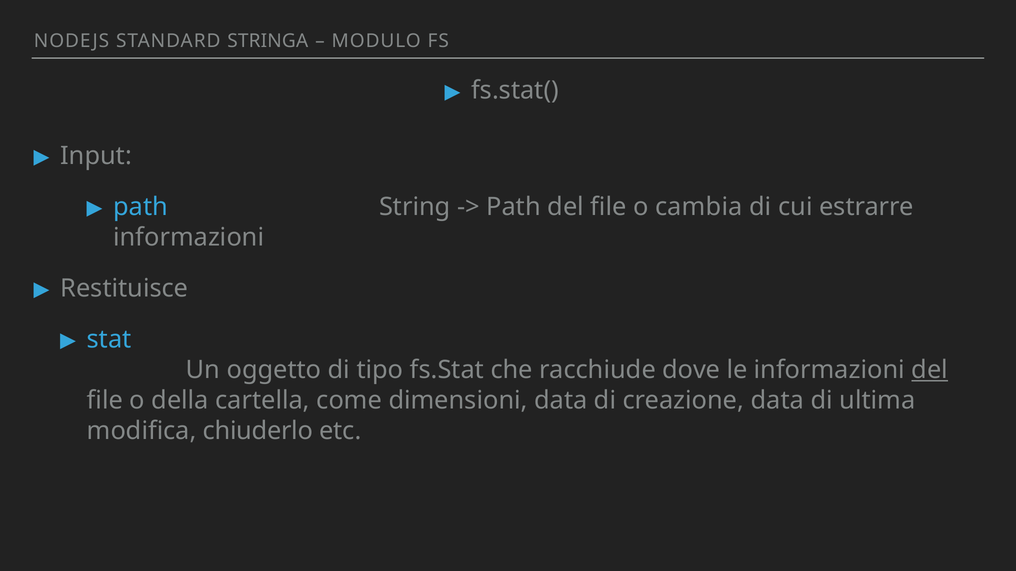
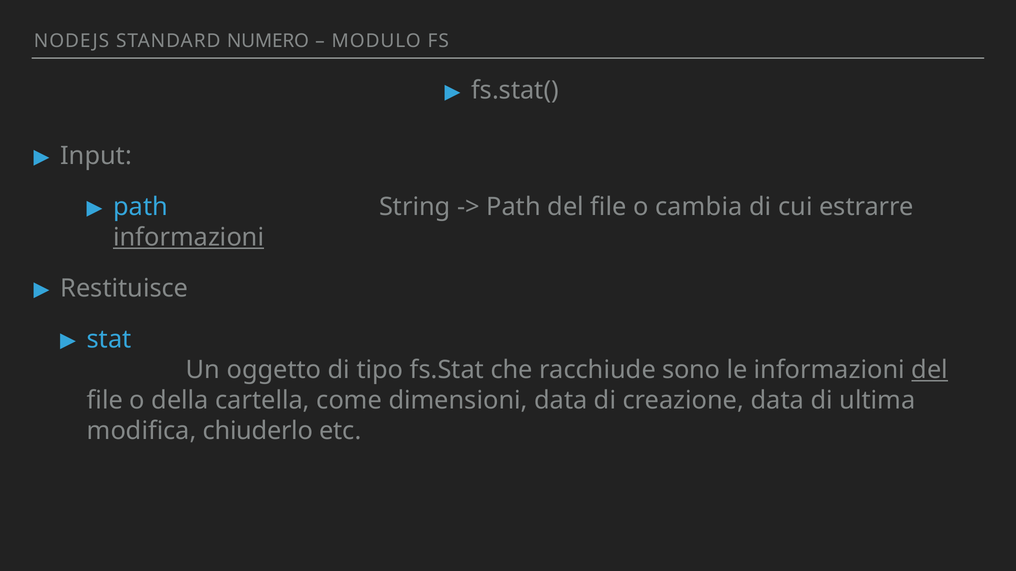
STRINGA: STRINGA -> NUMERO (268, 41)
informazioni underline: none -> present (189, 237)
dove: dove -> sono (691, 370)
